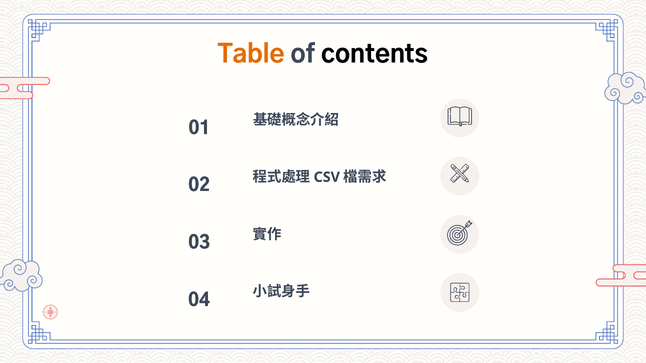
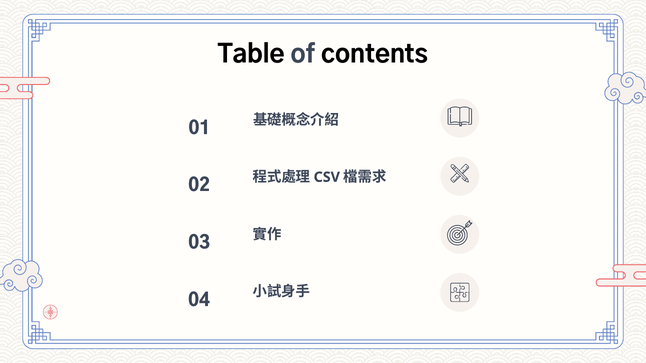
Table colour: orange -> black (251, 55)
